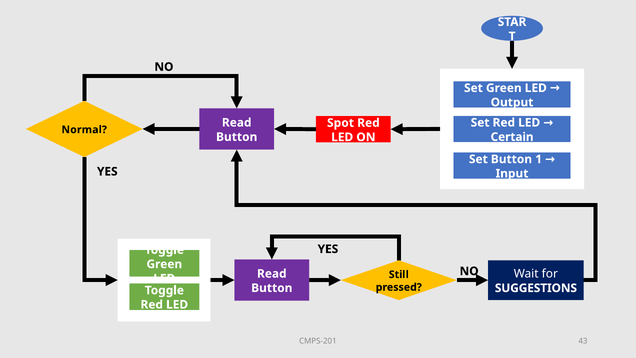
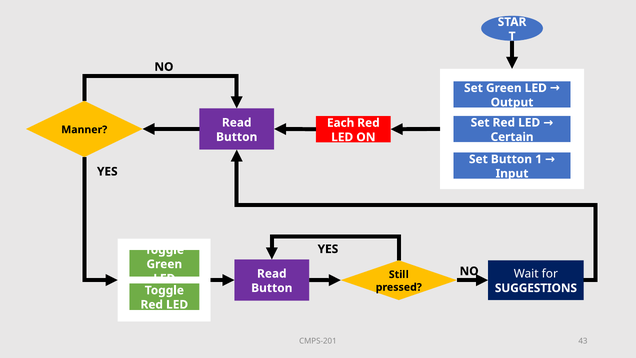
Spot: Spot -> Each (341, 123)
Normal: Normal -> Manner (84, 130)
